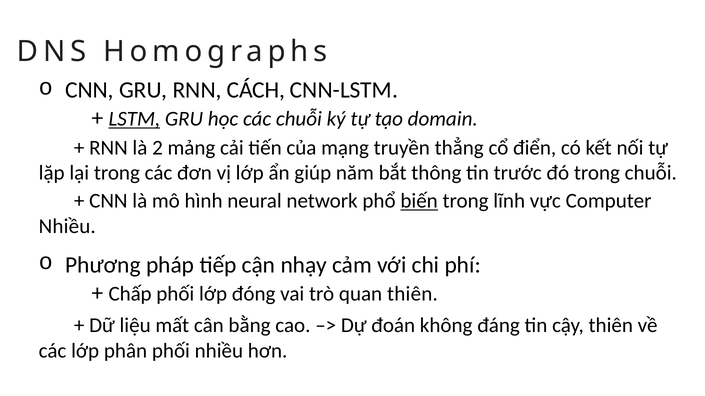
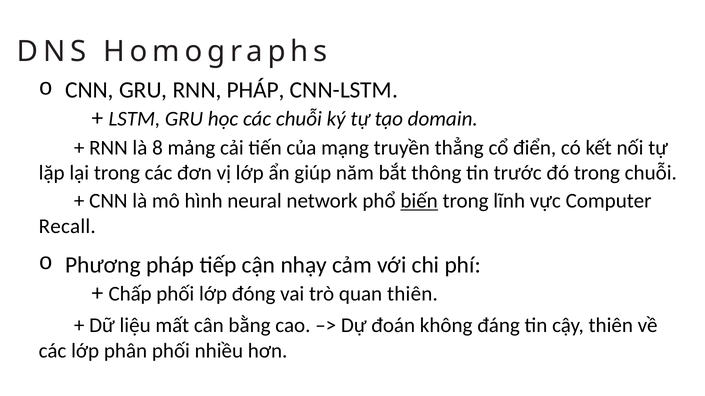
RNN CÁCH: CÁCH -> PHÁP (256, 90)
LSTM underline: present -> none (134, 119)
2: 2 -> 8 (157, 148)
Nhiều: Nhiều -> Recall (67, 227)
